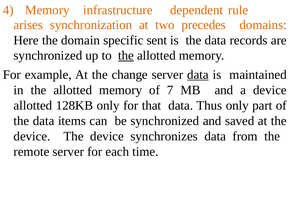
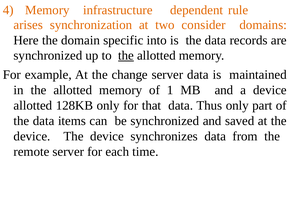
precedes: precedes -> consider (204, 25)
sent: sent -> into (157, 40)
data underline: present -> none (198, 75)
7: 7 -> 1 (170, 90)
